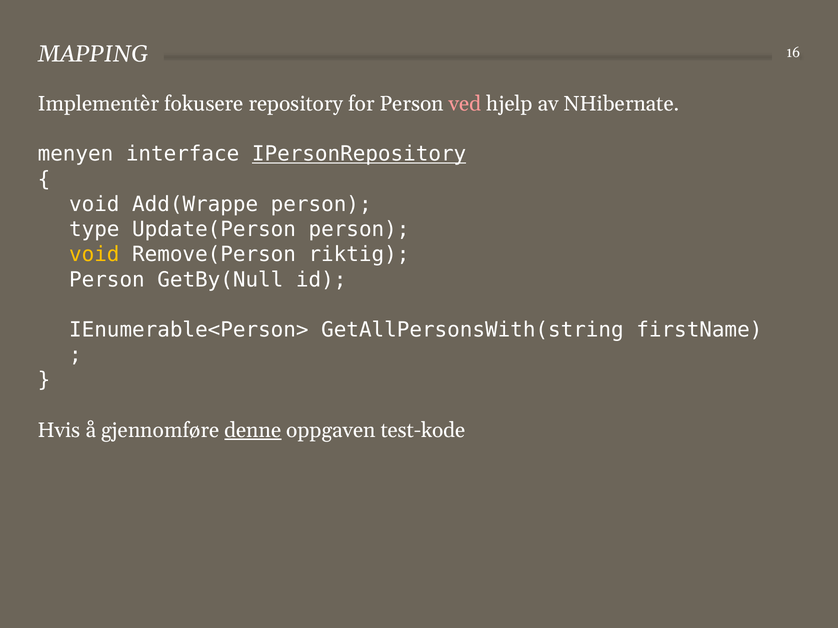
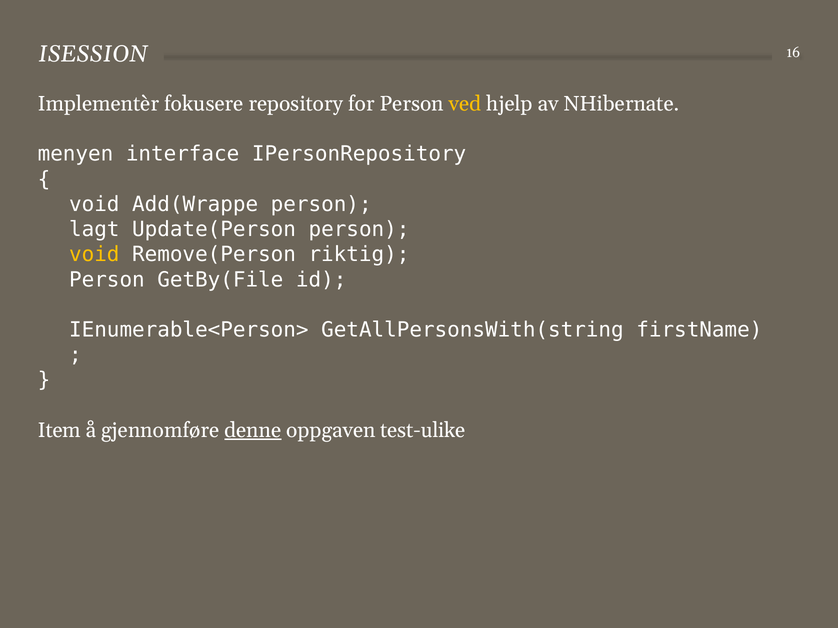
MAPPING: MAPPING -> ISESSION (93, 54)
ved colour: pink -> yellow (465, 104)
IPersonRepository underline: present -> none (359, 154)
type: type -> lagt (94, 230)
GetBy(Null: GetBy(Null -> GetBy(File (220, 280)
Hvis: Hvis -> Item (59, 431)
test-kode: test-kode -> test-ulike (423, 431)
